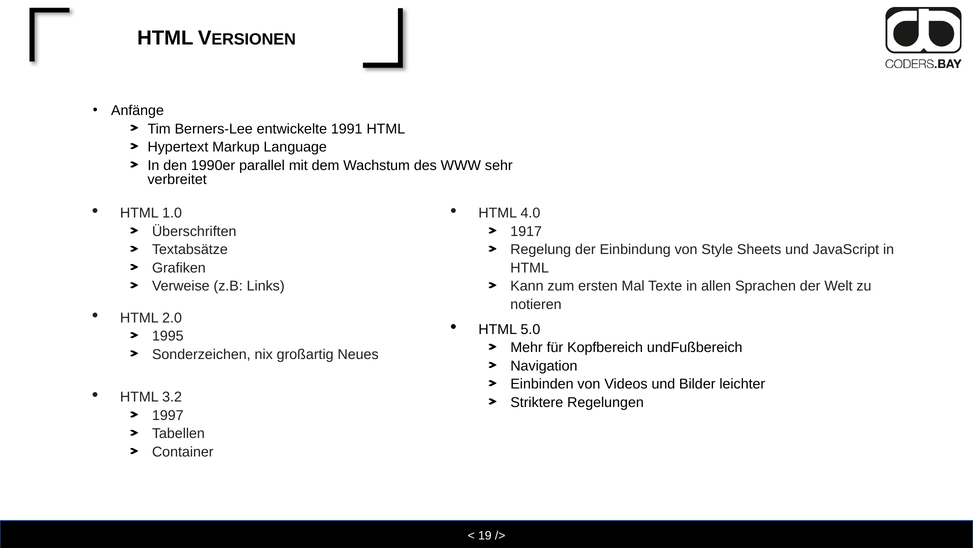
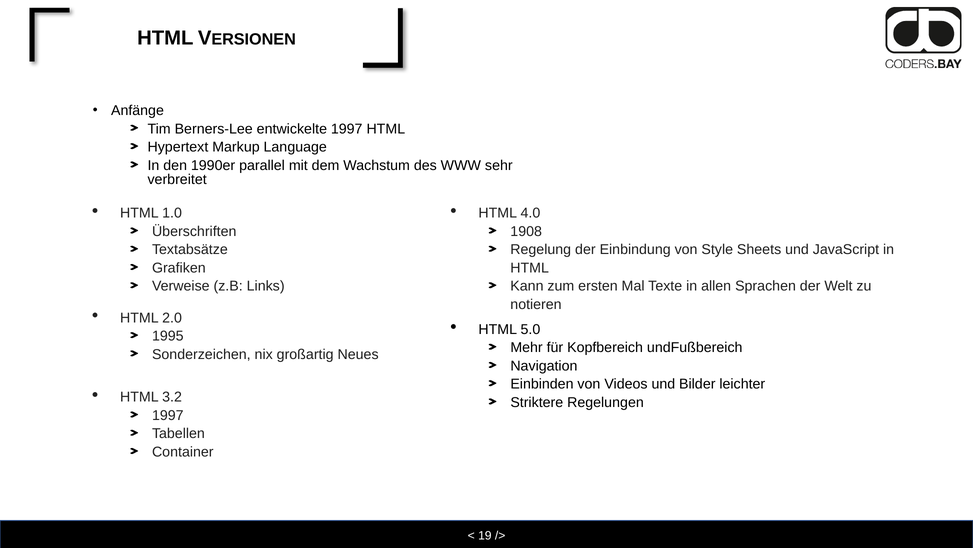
entwickelte 1991: 1991 -> 1997 (347, 129)
1917: 1917 -> 1908 (526, 231)
